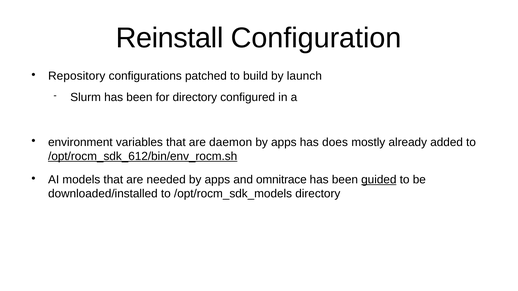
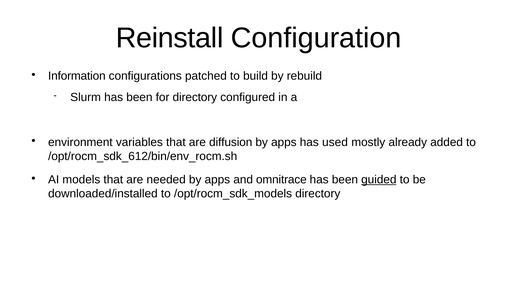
Repository: Repository -> Information (77, 76)
launch: launch -> rebuild (304, 76)
daemon: daemon -> diffusion (231, 142)
does: does -> used (335, 142)
/opt/rocm_sdk_612/bin/env_rocm.sh underline: present -> none (143, 156)
